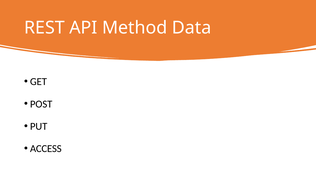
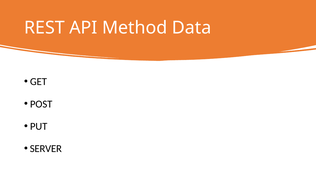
ACCESS: ACCESS -> SERVER (46, 148)
